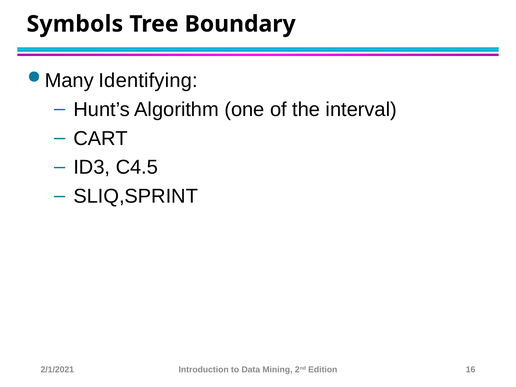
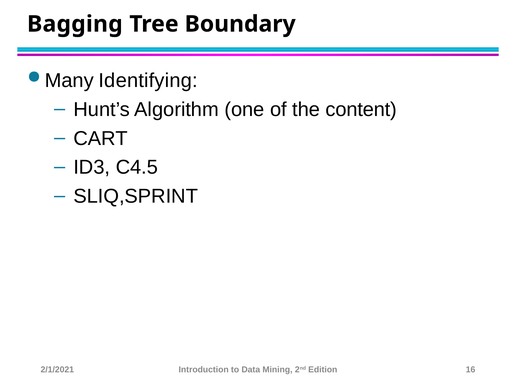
Symbols: Symbols -> Bagging (75, 24)
interval: interval -> content (361, 109)
